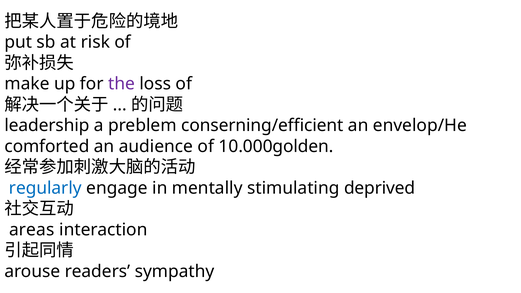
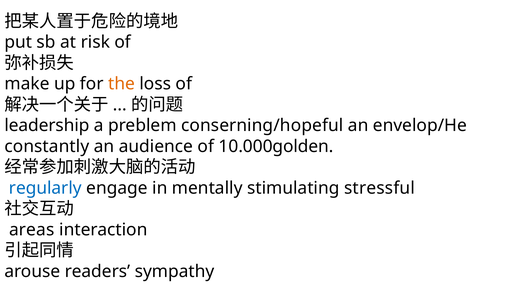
the colour: purple -> orange (122, 84)
conserning/efficient: conserning/efficient -> conserning/hopeful (262, 126)
comforted: comforted -> constantly (47, 146)
deprived: deprived -> stressful (380, 188)
